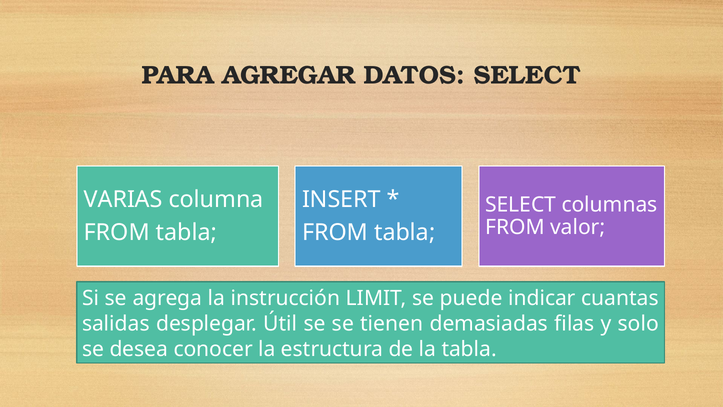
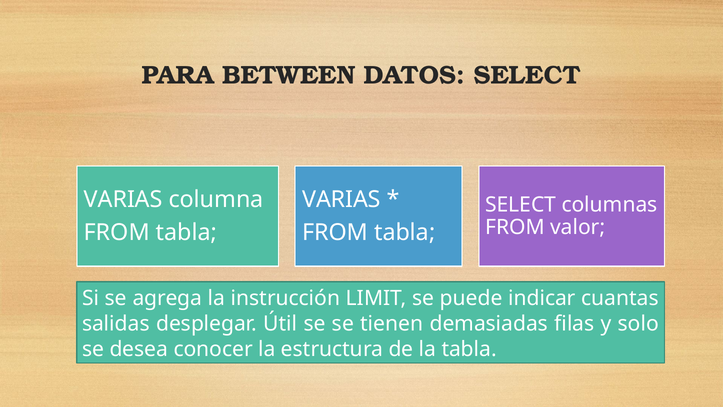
AGREGAR: AGREGAR -> BETWEEN (289, 75)
INSERT: INSERT -> VARIAS (341, 199)
